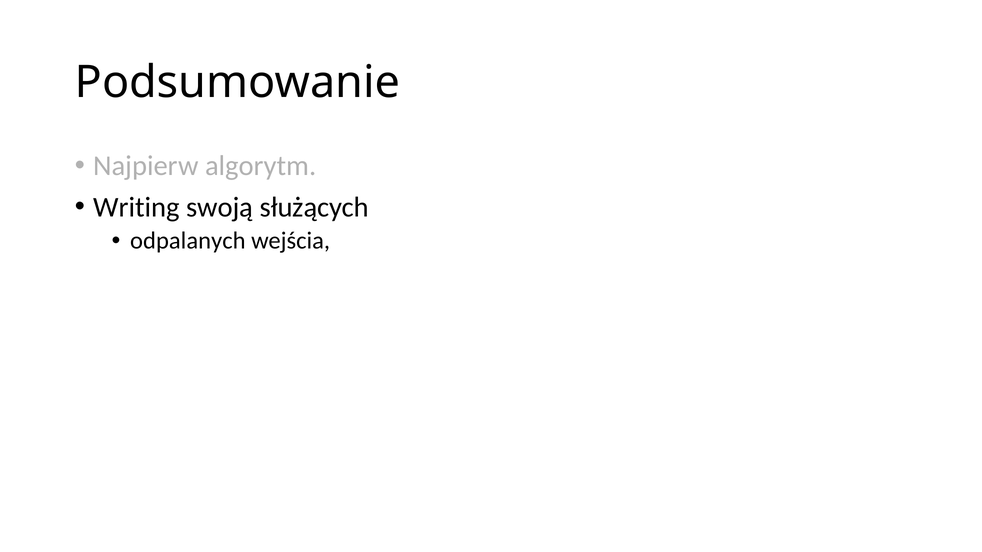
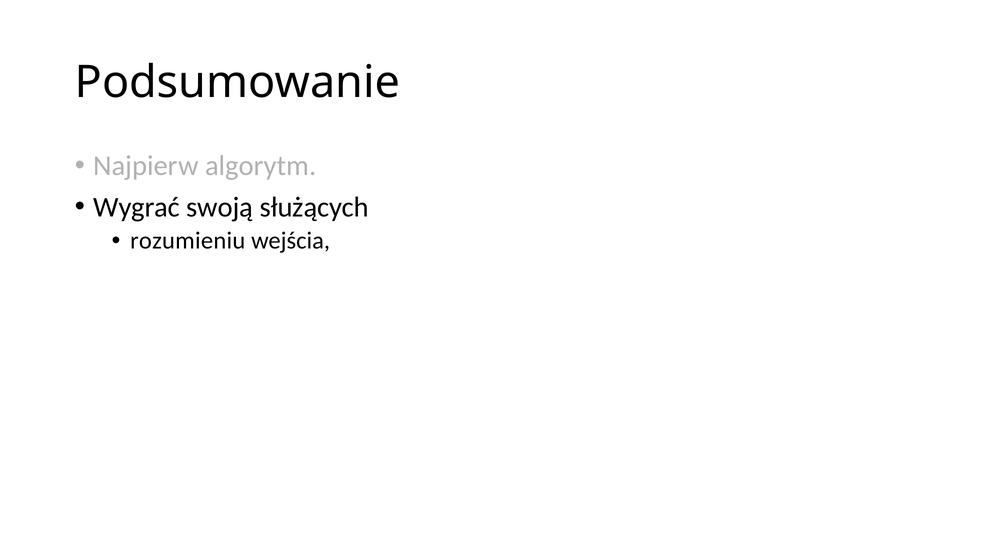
Writing: Writing -> Wygrać (137, 207)
odpalanych: odpalanych -> rozumieniu (188, 241)
